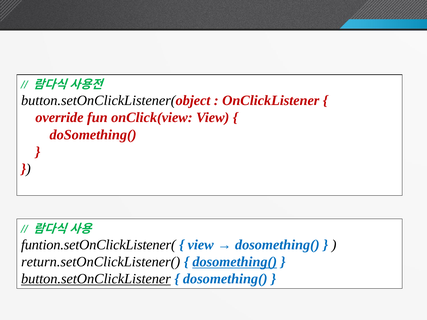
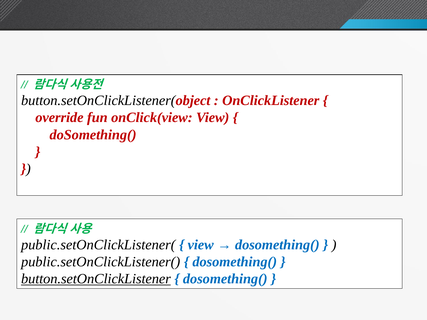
funtion.setOnClickListener(: funtion.setOnClickListener( -> public.setOnClickListener( (98, 245)
return.setOnClickListener(: return.setOnClickListener( -> public.setOnClickListener( (101, 262)
dosomething( underline: present -> none (235, 262)
